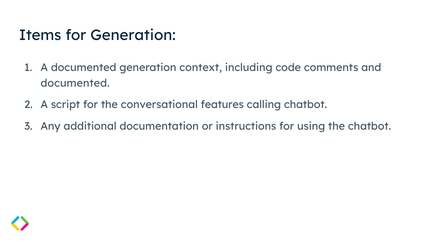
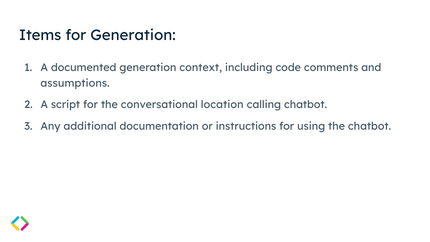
documented: documented -> assumptions (75, 83)
features: features -> location (222, 105)
